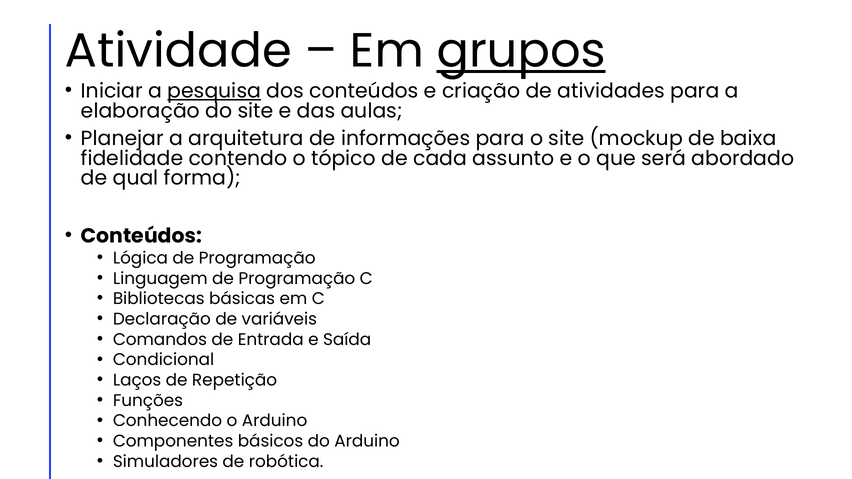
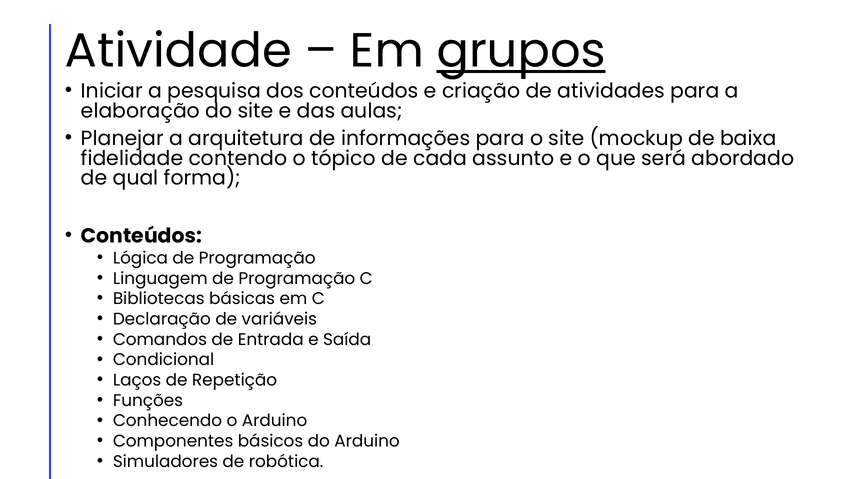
pesquisa underline: present -> none (214, 91)
